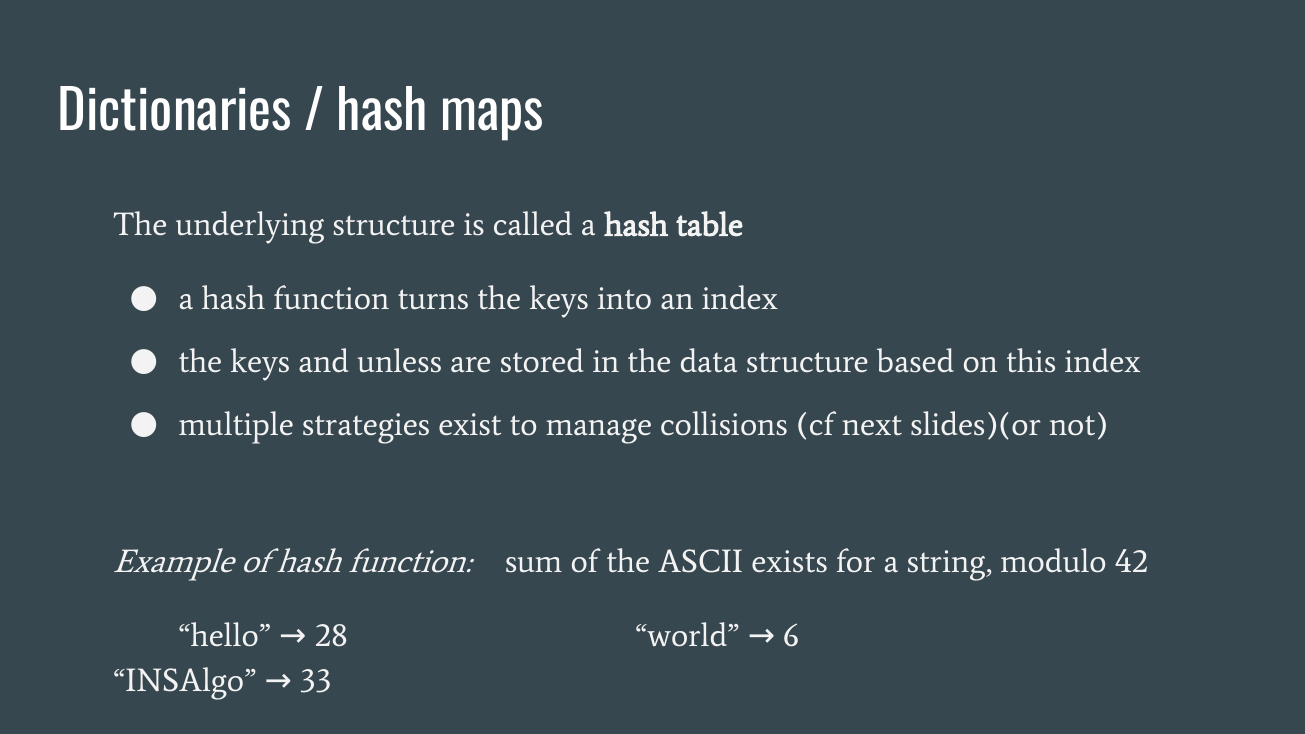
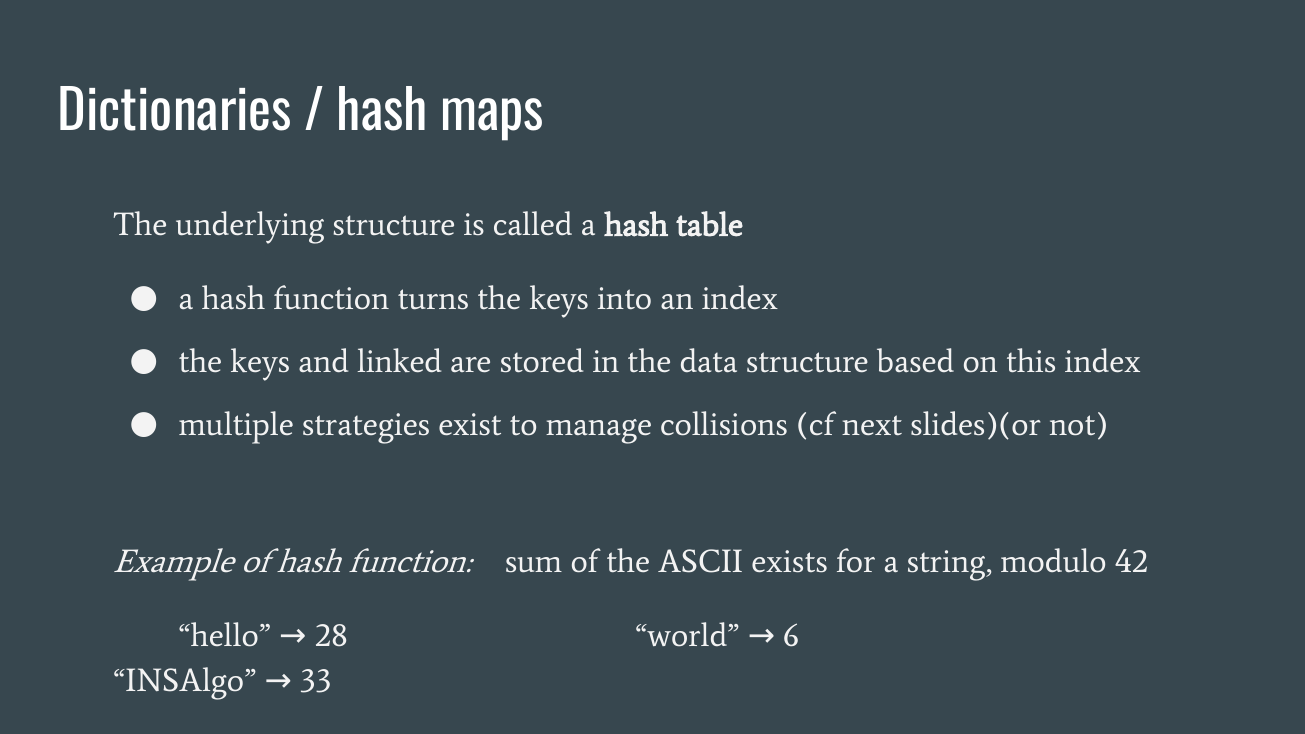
unless: unless -> linked (400, 362)
